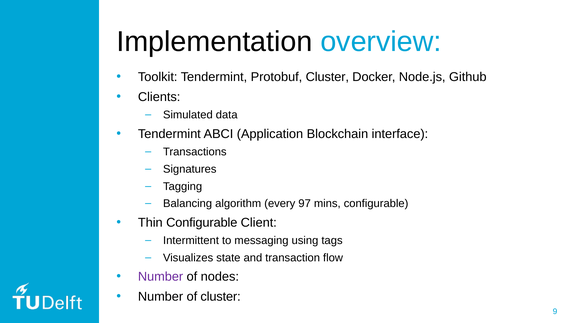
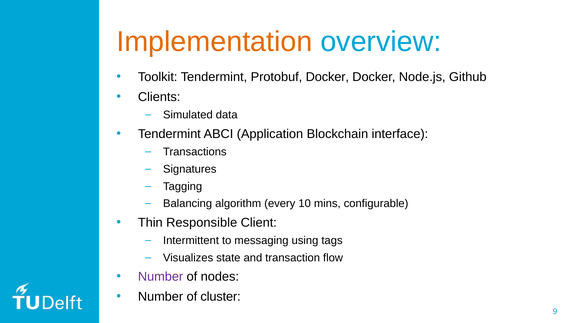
Implementation colour: black -> orange (214, 42)
Protobuf Cluster: Cluster -> Docker (327, 77)
97: 97 -> 10 (305, 204)
Thin Configurable: Configurable -> Responsible (202, 222)
